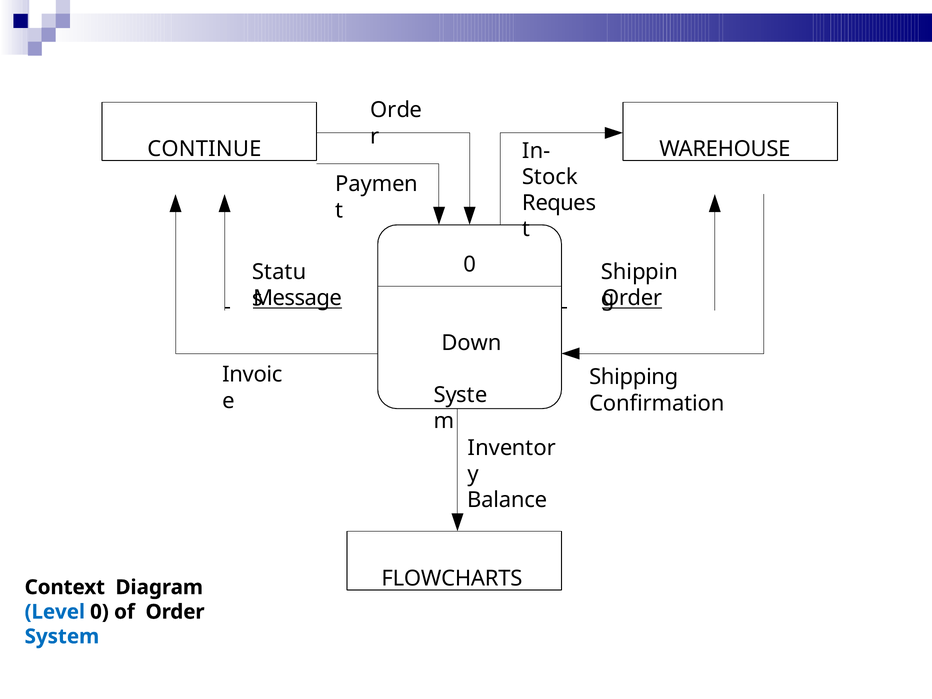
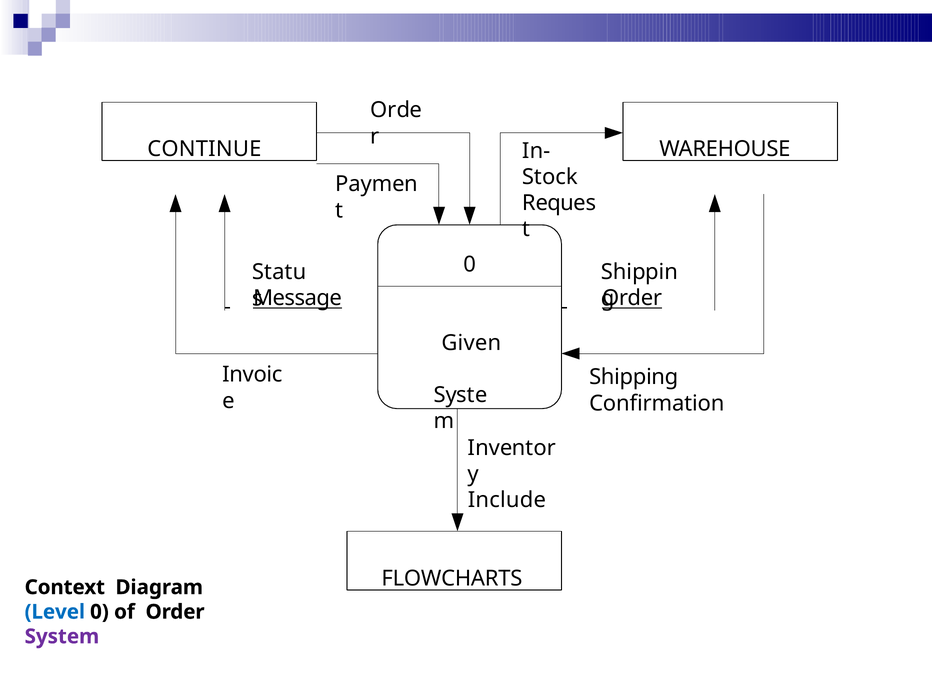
Down: Down -> Given (471, 343)
Balance: Balance -> Include (507, 500)
System colour: blue -> purple (62, 636)
